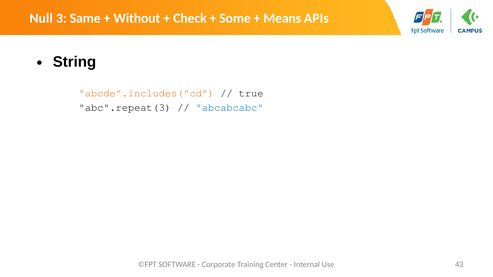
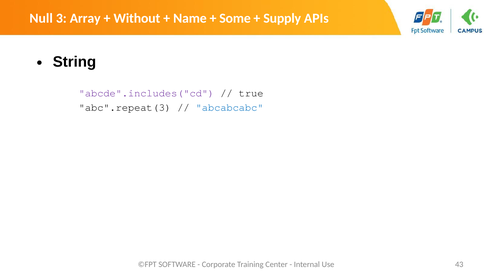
Same: Same -> Array (85, 18)
Check: Check -> Name (190, 18)
Means: Means -> Supply (282, 18)
abcde".includes("cd colour: orange -> purple (146, 93)
